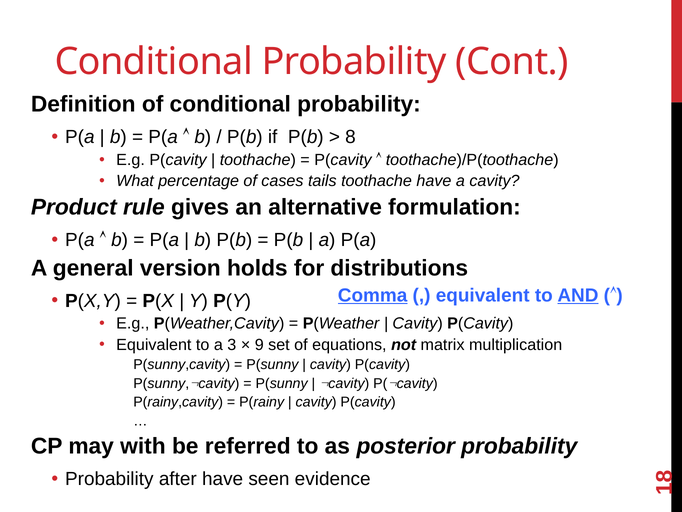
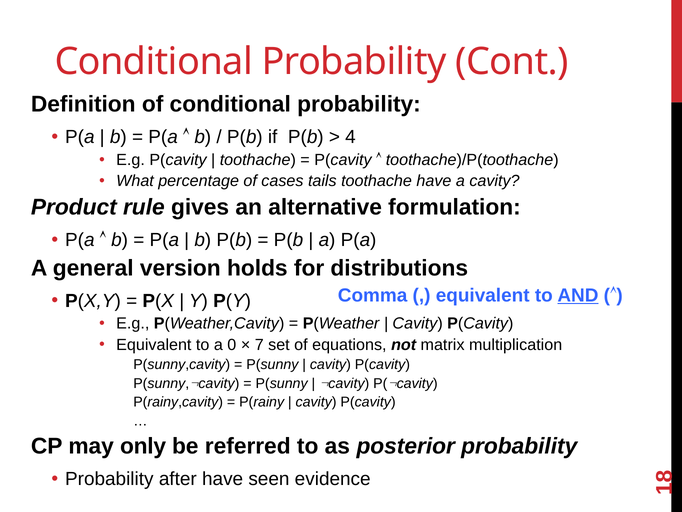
8: 8 -> 4 (350, 137)
Comma underline: present -> none (373, 295)
3: 3 -> 0 (232, 344)
9: 9 -> 7 (259, 344)
with: with -> only (143, 446)
